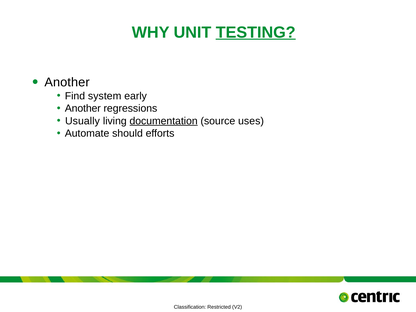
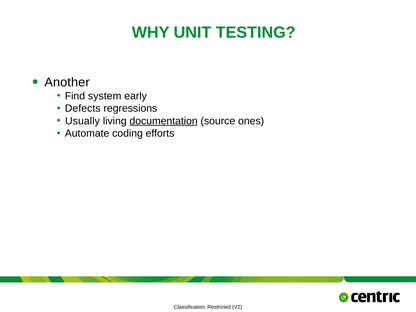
TESTING underline: present -> none (256, 32)
Another: Another -> Defects (83, 109)
uses: uses -> ones (251, 121)
should: should -> coding (128, 133)
